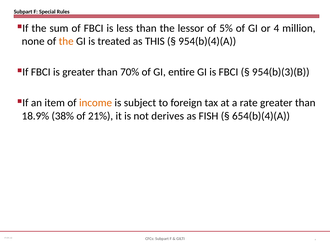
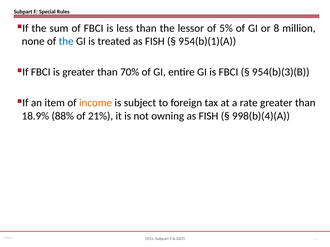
or 4: 4 -> 8 (276, 28)
the colour: orange -> blue (66, 41)
treated as THIS: THIS -> FISH (155, 41)
954(b)(4)(A: 954(b)(4)(A -> 954(b)(1)(A (207, 41)
38%: 38% -> 88% (63, 116)
derives: derives -> owning (168, 116)
654(b)(4)(A: 654(b)(4)(A -> 998(b)(4)(A (261, 116)
